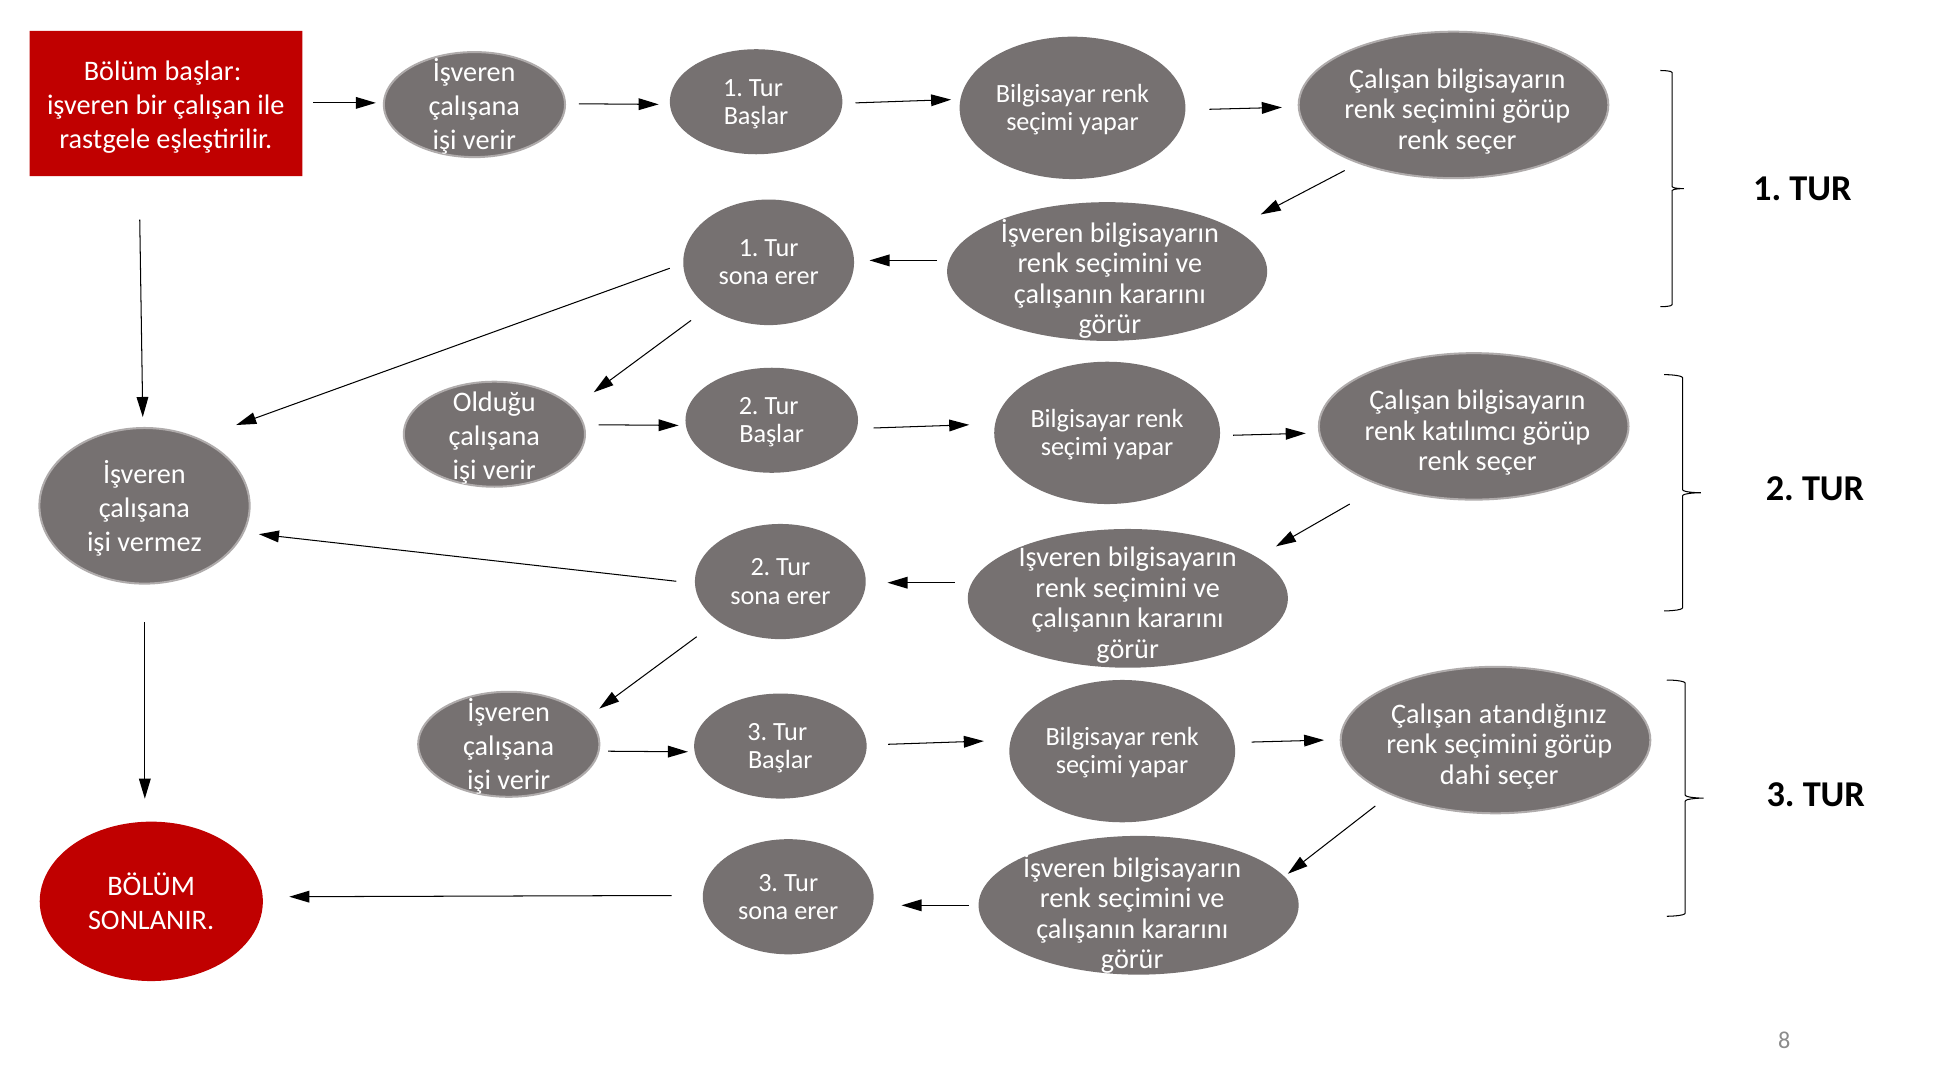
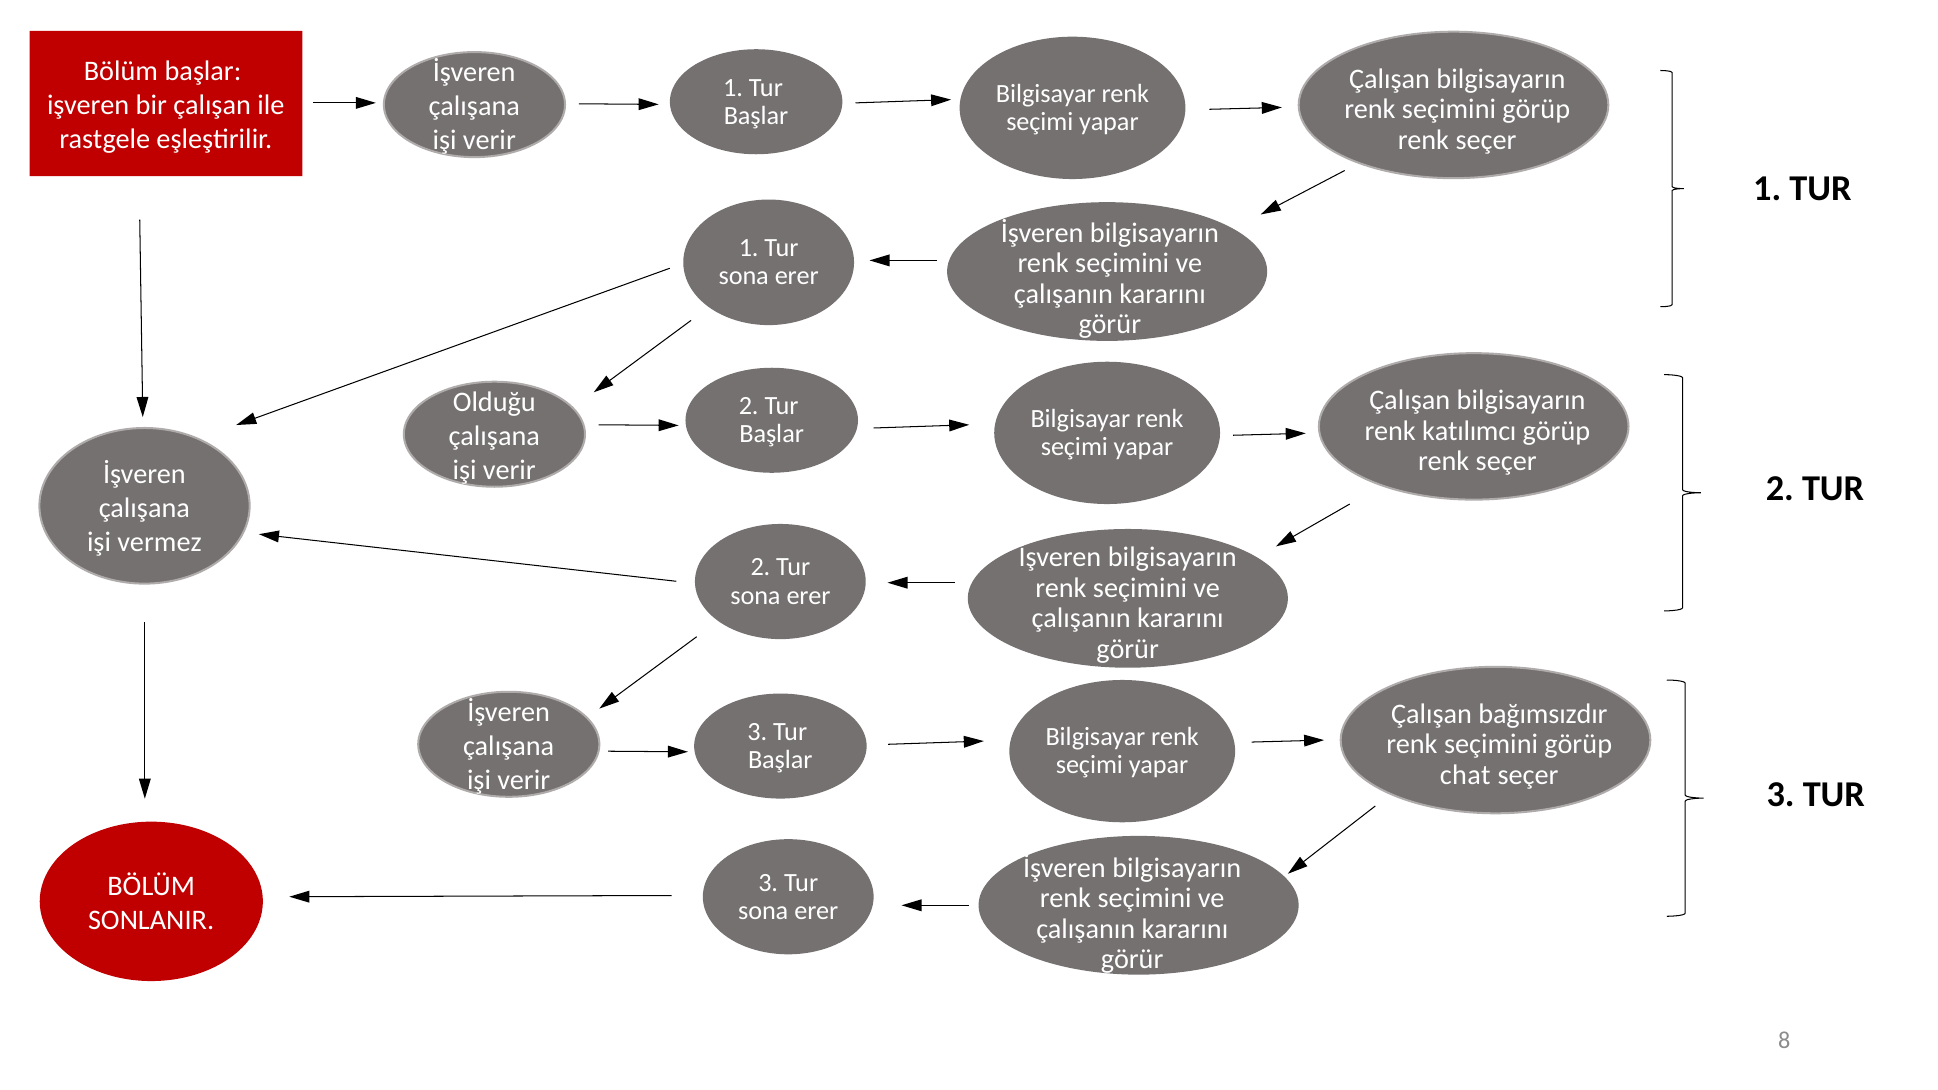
atandığınız: atandığınız -> bağımsızdır (1543, 714)
dahi: dahi -> chat (1465, 775)
